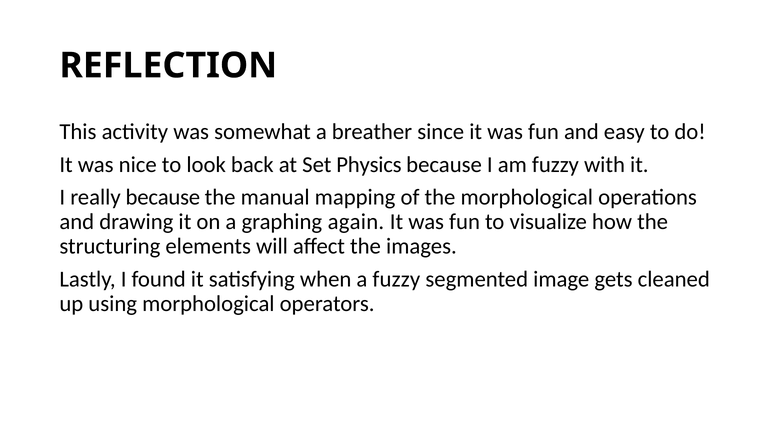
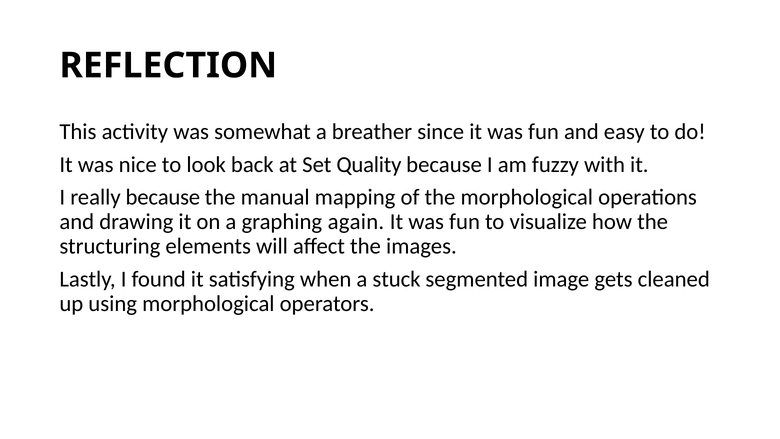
Physics: Physics -> Quality (369, 164)
a fuzzy: fuzzy -> stuck (396, 279)
